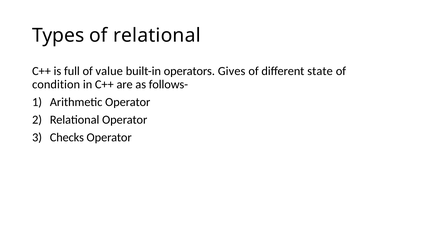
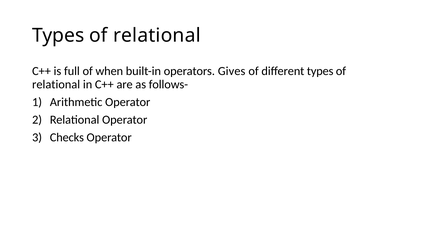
value: value -> when (109, 71)
different state: state -> types (320, 71)
condition: condition -> relational (56, 84)
